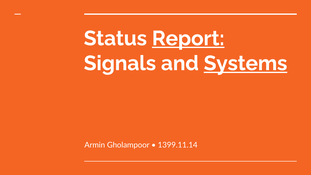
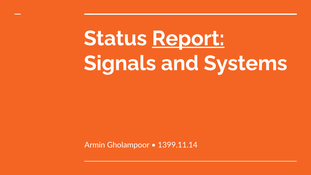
Systems underline: present -> none (246, 63)
